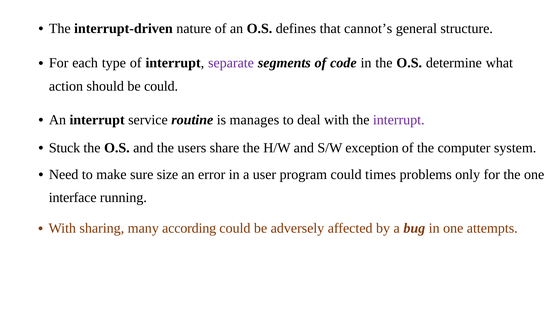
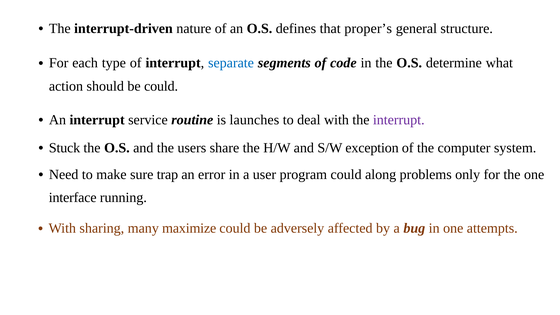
cannot’s: cannot’s -> proper’s (368, 28)
separate colour: purple -> blue (231, 63)
manages: manages -> launches (254, 120)
size: size -> trap (167, 174)
times: times -> along (381, 174)
according: according -> maximize (189, 228)
